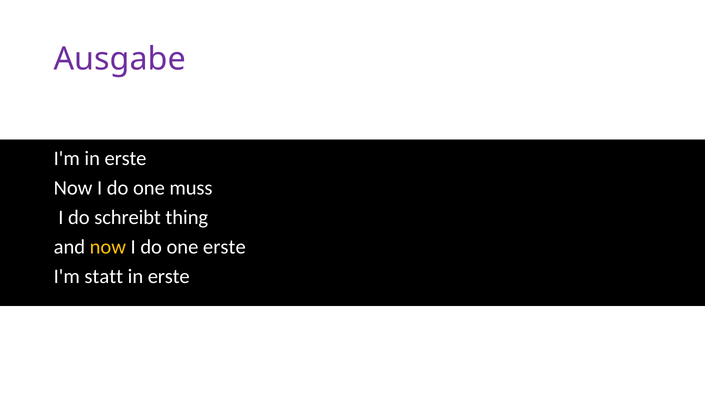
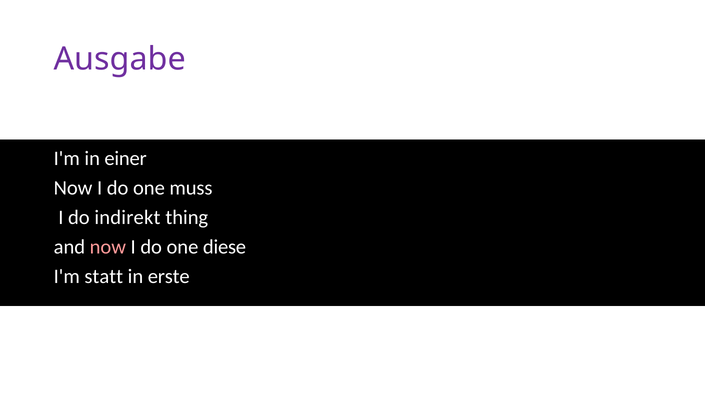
I'm in erste: erste -> einer (126, 159)
schreibt: schreibt -> indirekt (127, 218)
now colour: yellow -> pink (108, 247)
one erste: erste -> diese (224, 247)
